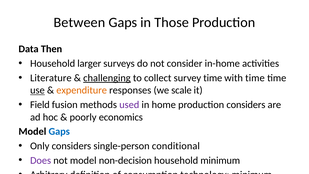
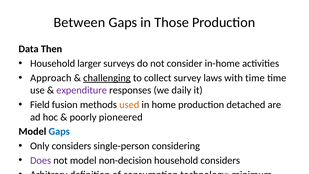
Literature: Literature -> Approach (51, 78)
survey time: time -> laws (213, 78)
use underline: present -> none (37, 90)
expenditure colour: orange -> purple (82, 90)
scale: scale -> daily (181, 90)
used colour: purple -> orange (129, 105)
production considers: considers -> detached (246, 105)
economics: economics -> pioneered (121, 117)
conditional: conditional -> considering (176, 146)
household minimum: minimum -> considers (220, 160)
